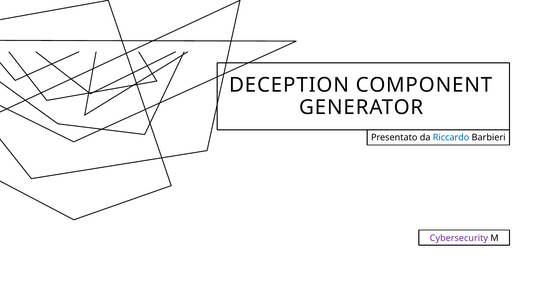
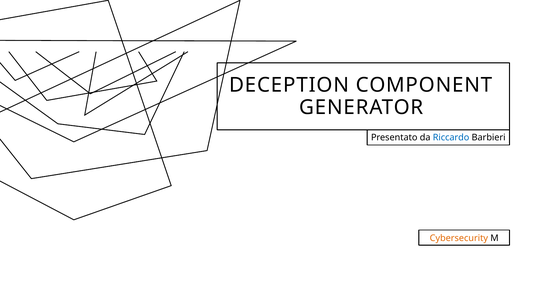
Cybersecurity colour: purple -> orange (459, 238)
